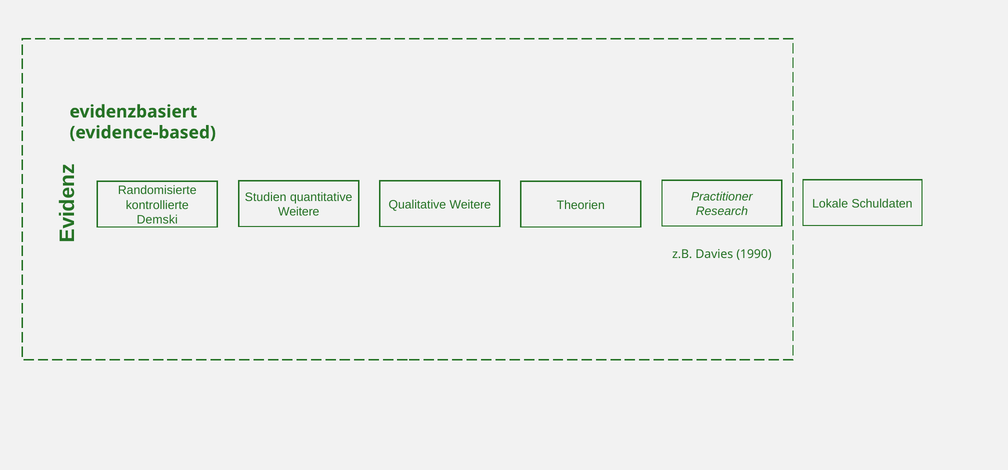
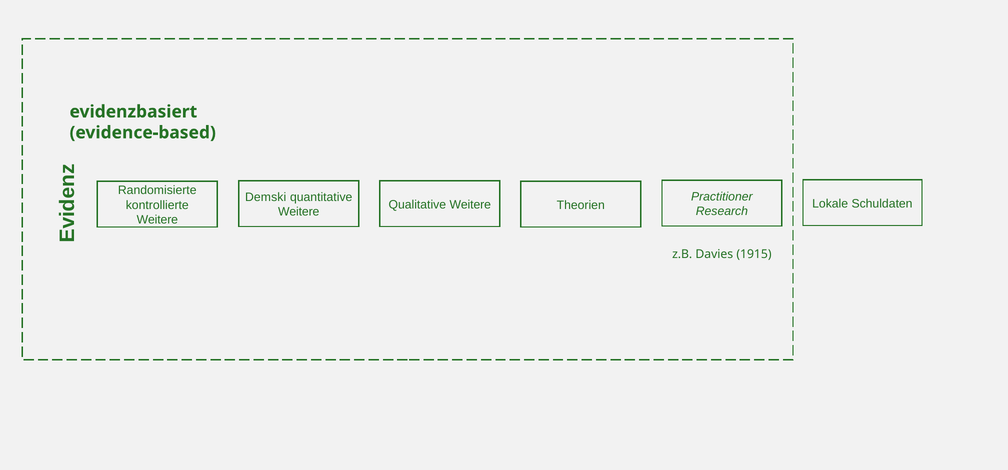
Studien: Studien -> Demski (266, 197)
Demski: Demski -> Weitere (157, 220)
1990: 1990 -> 1915 (754, 254)
